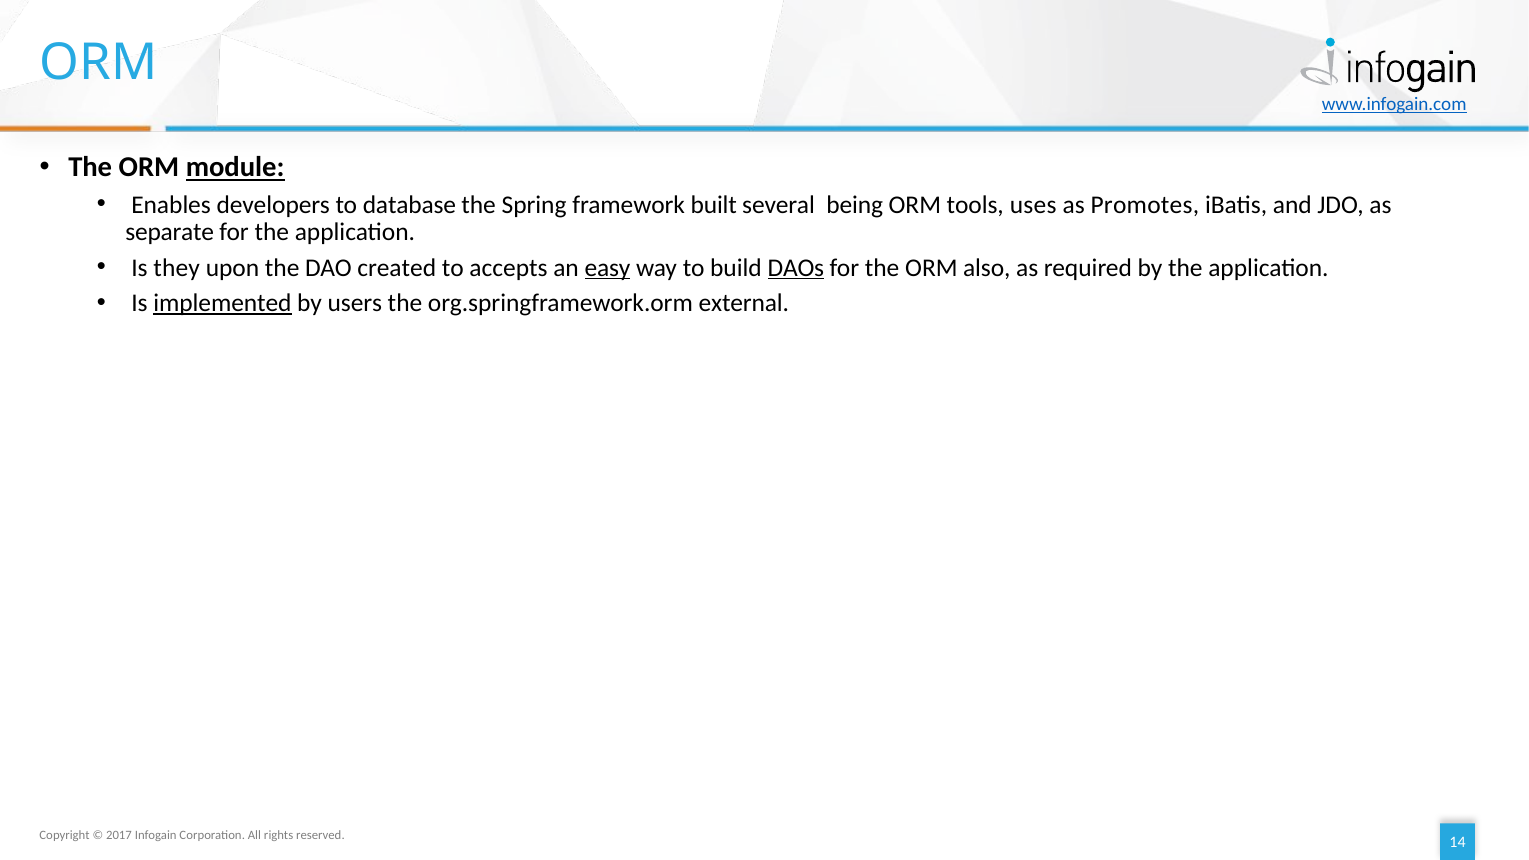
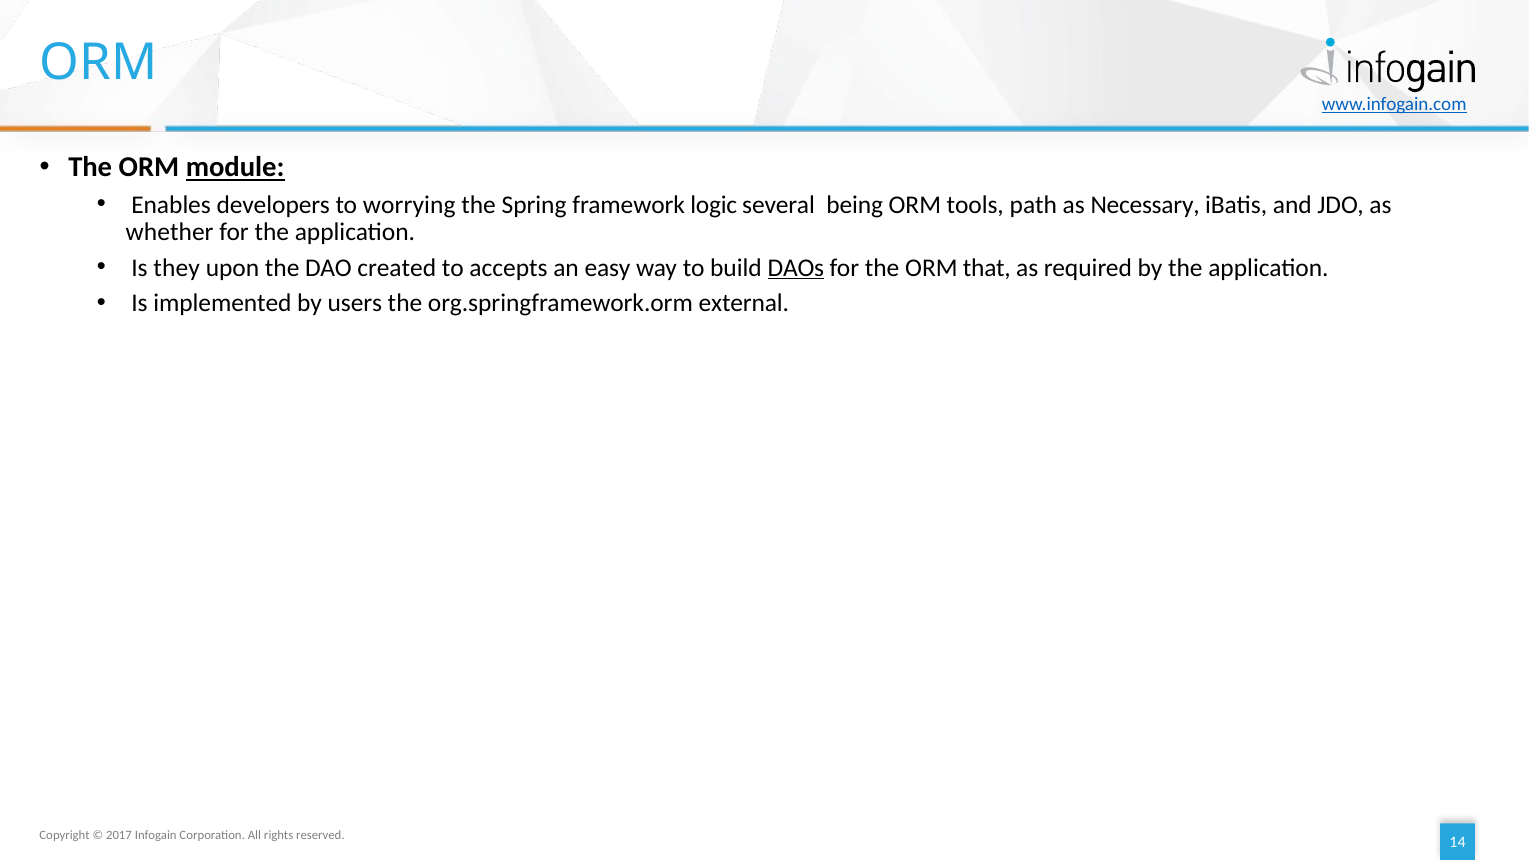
database: database -> worrying (409, 205)
built: built -> logic (714, 205)
uses: uses -> path (1033, 205)
Promotes: Promotes -> Necessary (1145, 205)
separate: separate -> whether (170, 232)
easy underline: present -> none (607, 268)
also: also -> that (987, 268)
implemented underline: present -> none (222, 303)
